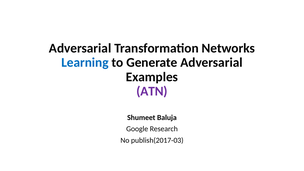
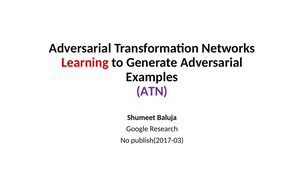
Learning colour: blue -> red (85, 63)
